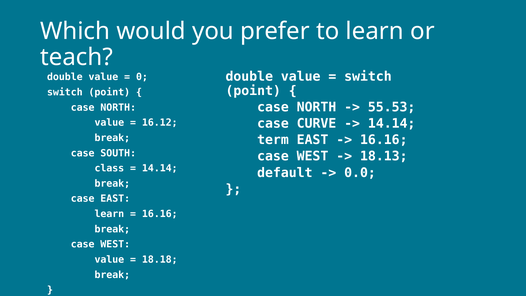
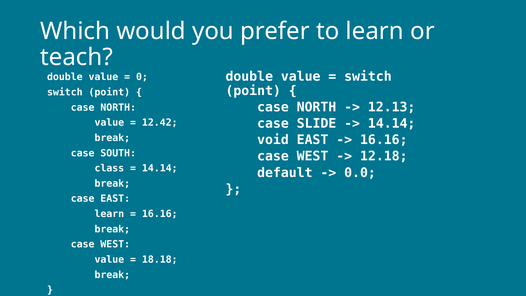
55.53: 55.53 -> 12.13 (392, 107)
CURVE: CURVE -> SLIDE (316, 123)
16.12: 16.12 -> 12.42 (160, 123)
term: term -> void (273, 140)
18.13: 18.13 -> 12.18 (384, 156)
